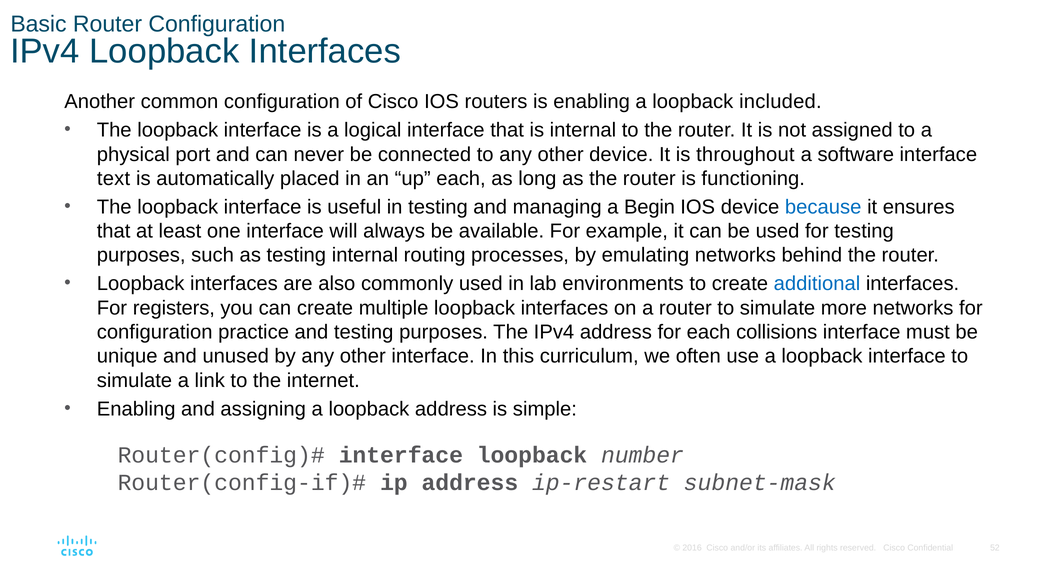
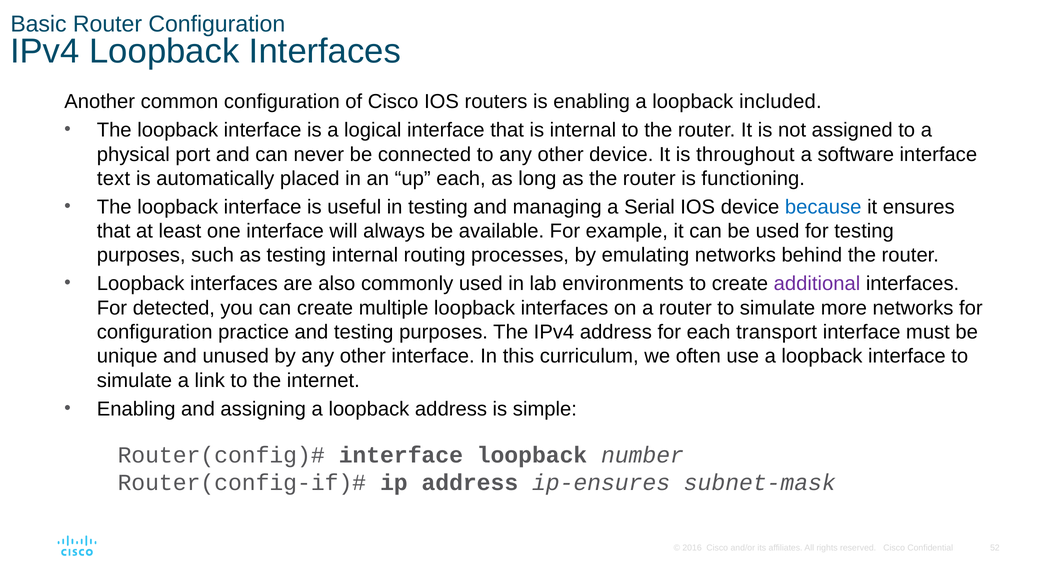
Begin: Begin -> Serial (649, 207)
additional colour: blue -> purple (817, 284)
registers: registers -> detected (174, 308)
collisions: collisions -> transport (777, 332)
ip-restart: ip-restart -> ip-ensures (601, 483)
